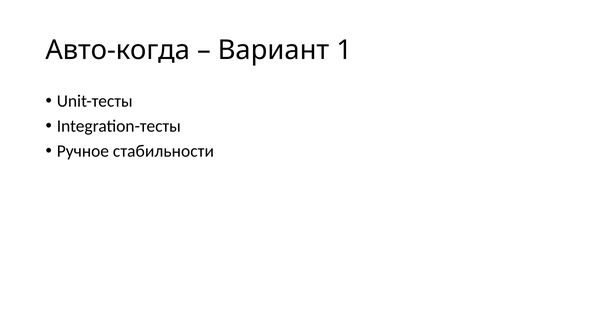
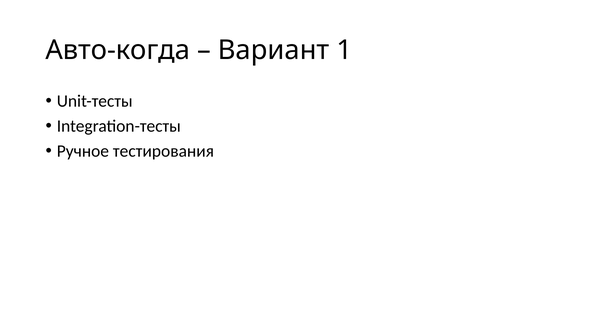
стабильности: стабильности -> тестирования (163, 151)
